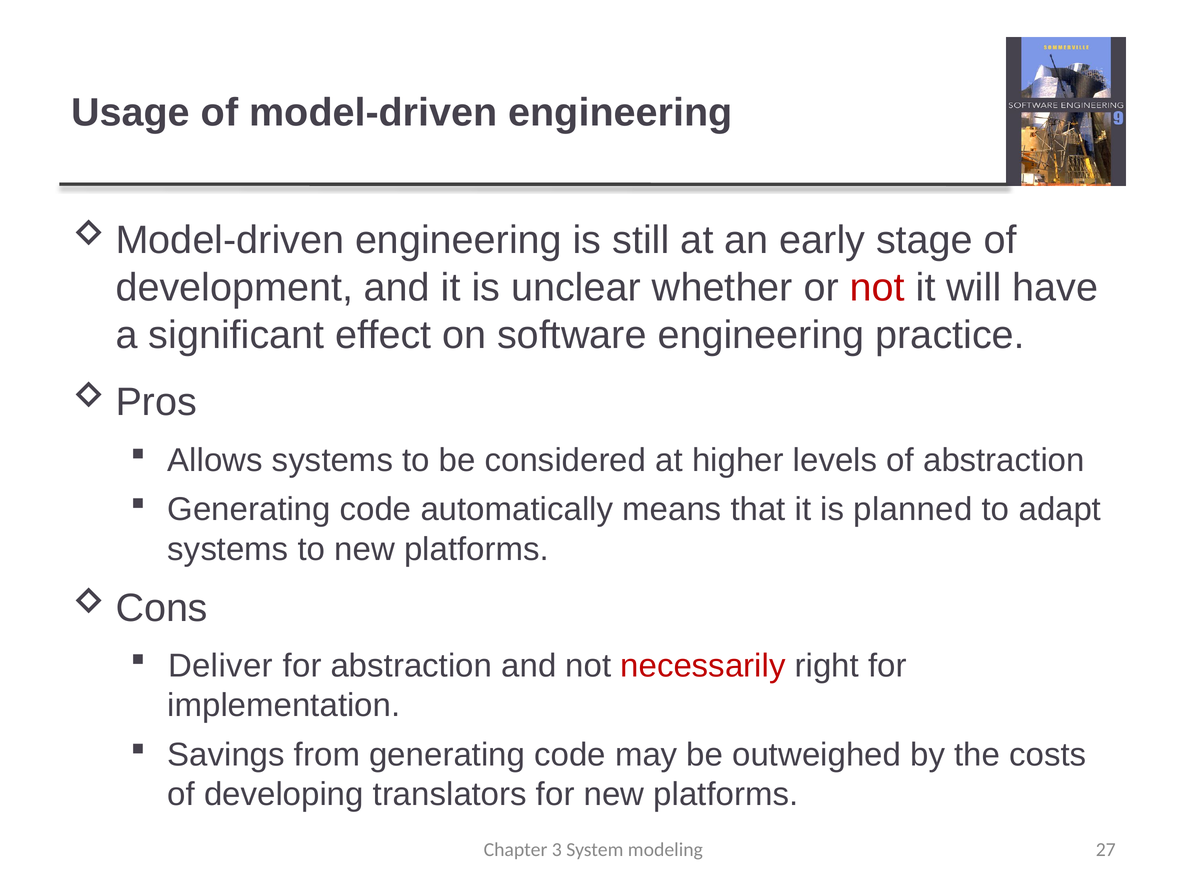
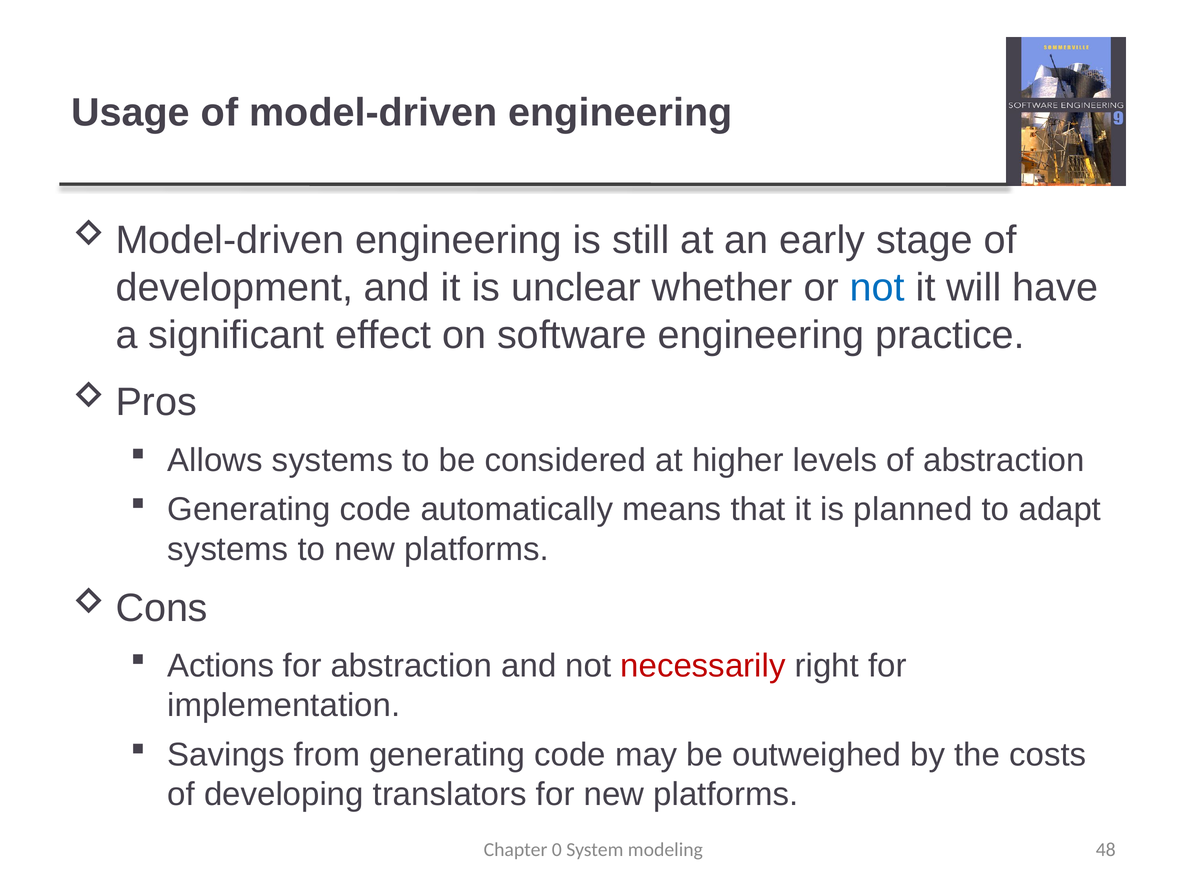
not colour: red -> blue (877, 288)
Deliver: Deliver -> Actions (221, 666)
3: 3 -> 0 (557, 850)
27: 27 -> 48 (1106, 850)
